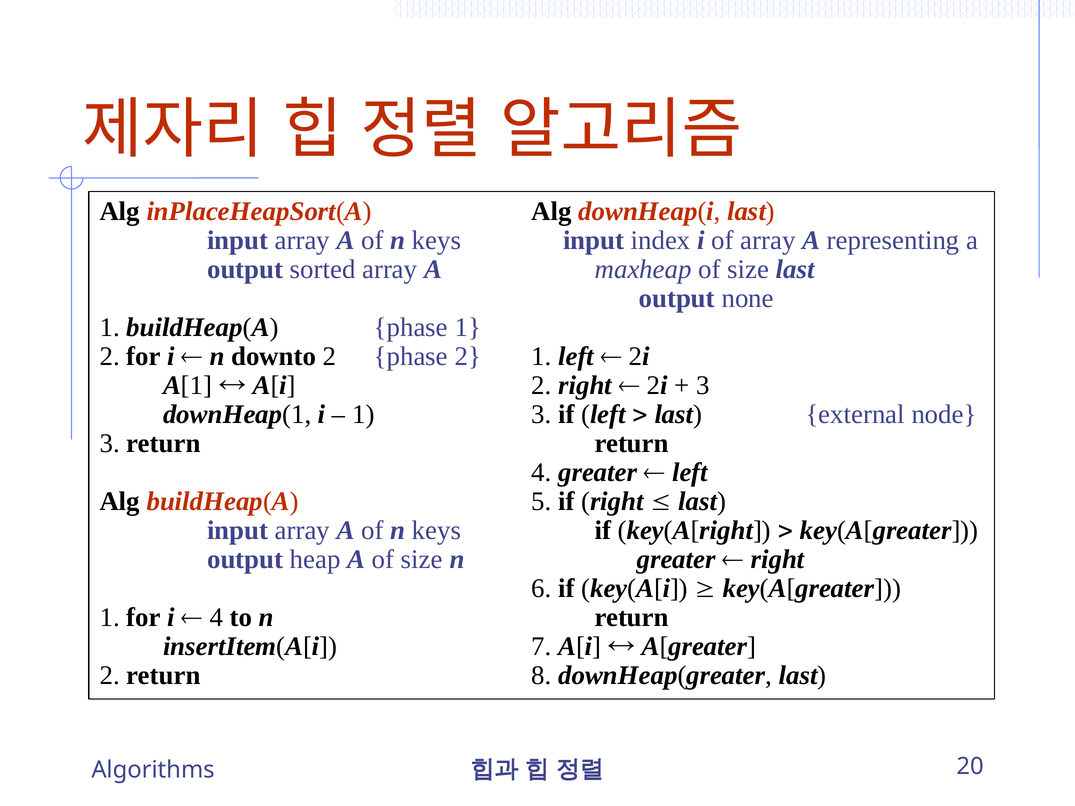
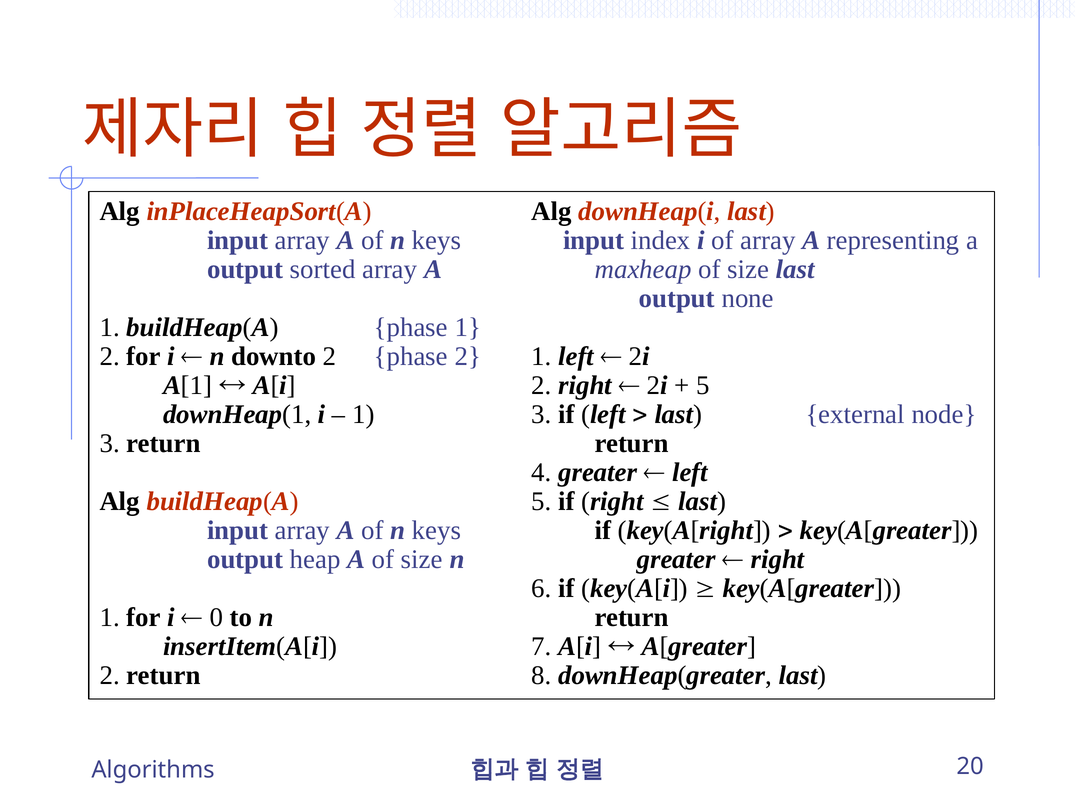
3: 3 -> 5 (703, 385)
4: 4 -> 0 (216, 618)
